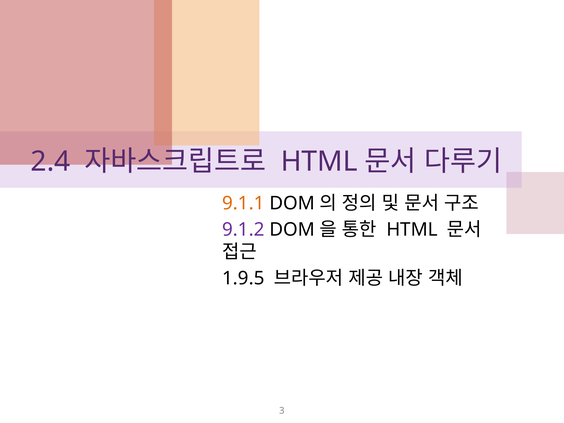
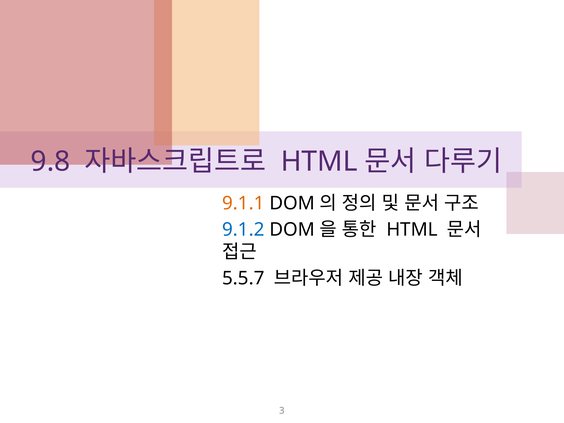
2.4: 2.4 -> 9.8 (50, 162)
9.1.2 colour: purple -> blue (243, 230)
1.9.5: 1.9.5 -> 5.5.7 (243, 278)
